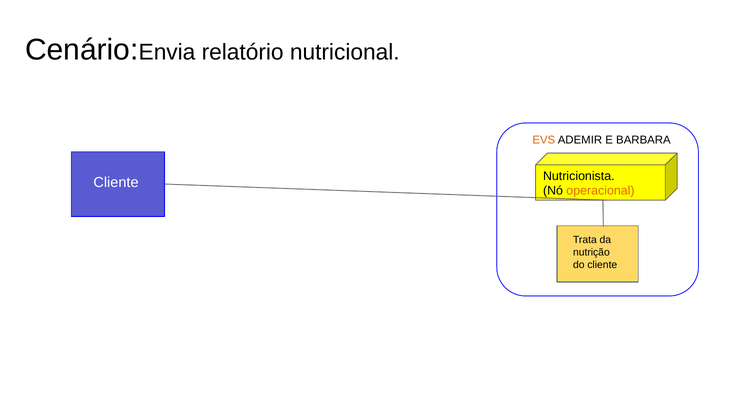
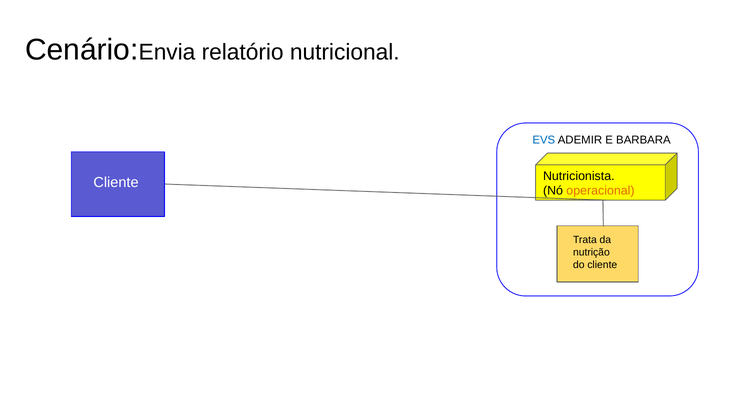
EVS colour: orange -> blue (544, 140)
